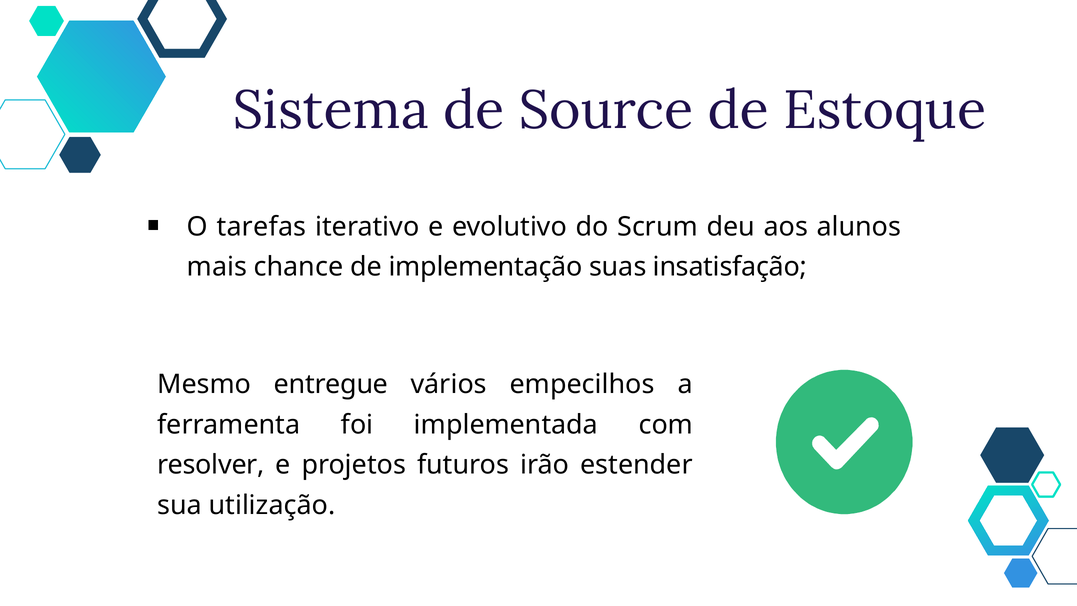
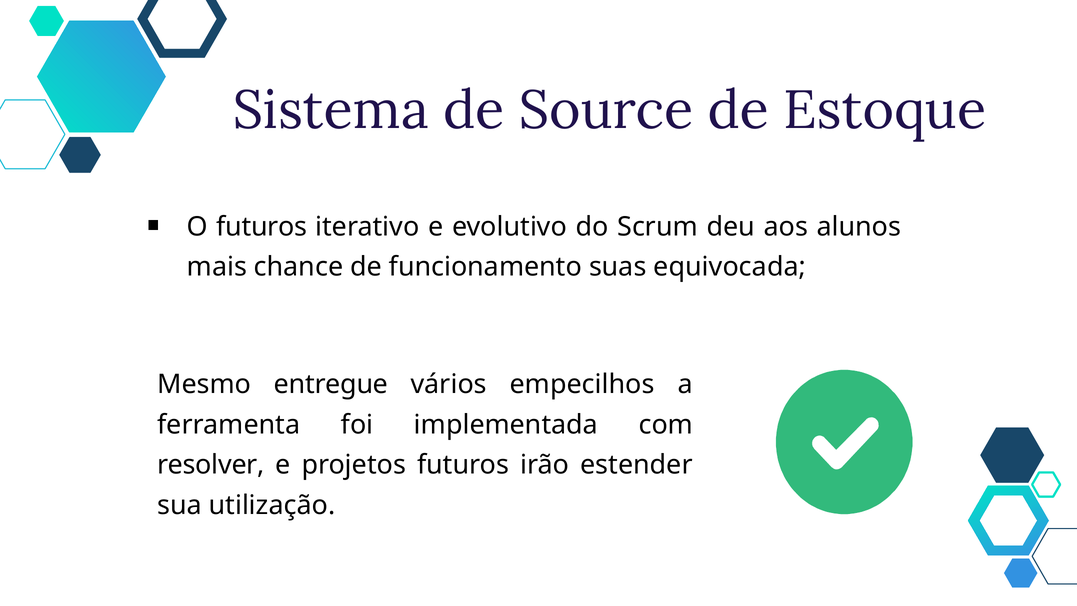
O tarefas: tarefas -> futuros (262, 227)
implementação: implementação -> funcionamento (485, 267)
insatisfação: insatisfação -> equivocada (730, 267)
